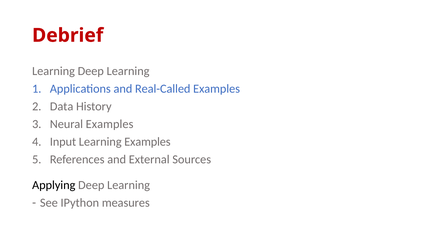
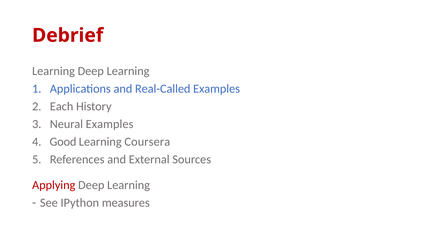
Data: Data -> Each (62, 106)
Input: Input -> Good (63, 142)
Learning Examples: Examples -> Coursera (147, 142)
Applying colour: black -> red (54, 185)
